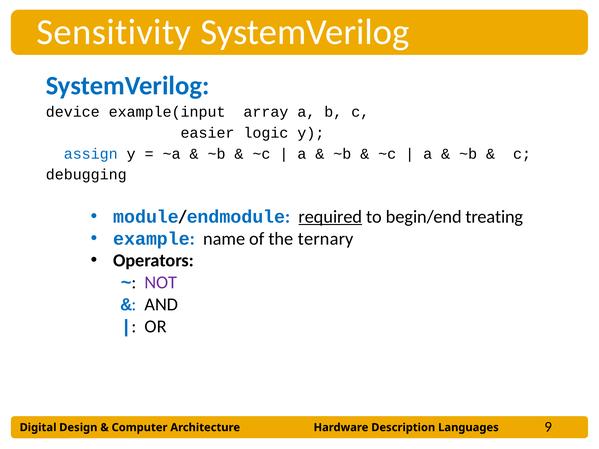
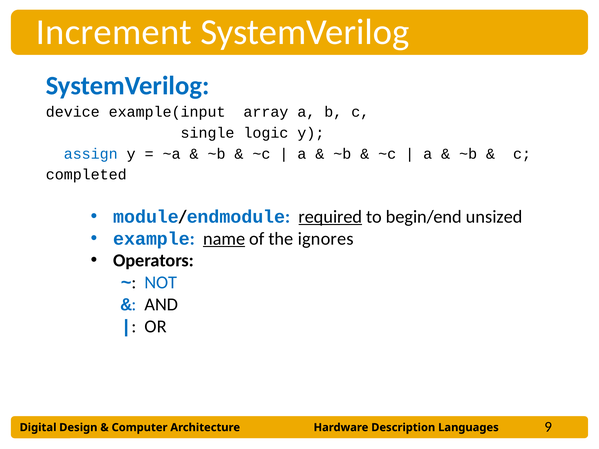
Sensitivity: Sensitivity -> Increment (114, 32)
easier: easier -> single (208, 133)
debugging: debugging -> completed (86, 175)
treating: treating -> unsized (494, 217)
name underline: none -> present (224, 239)
ternary: ternary -> ignores (326, 239)
NOT colour: purple -> blue (161, 283)
